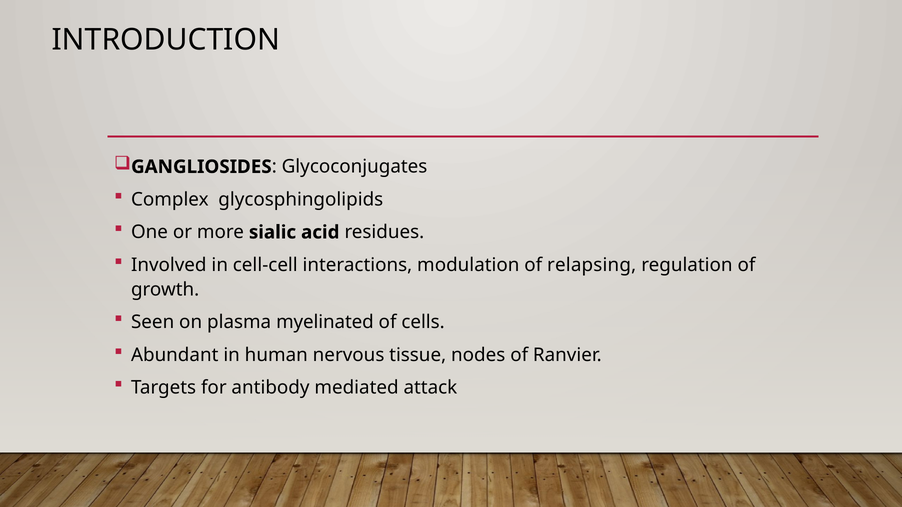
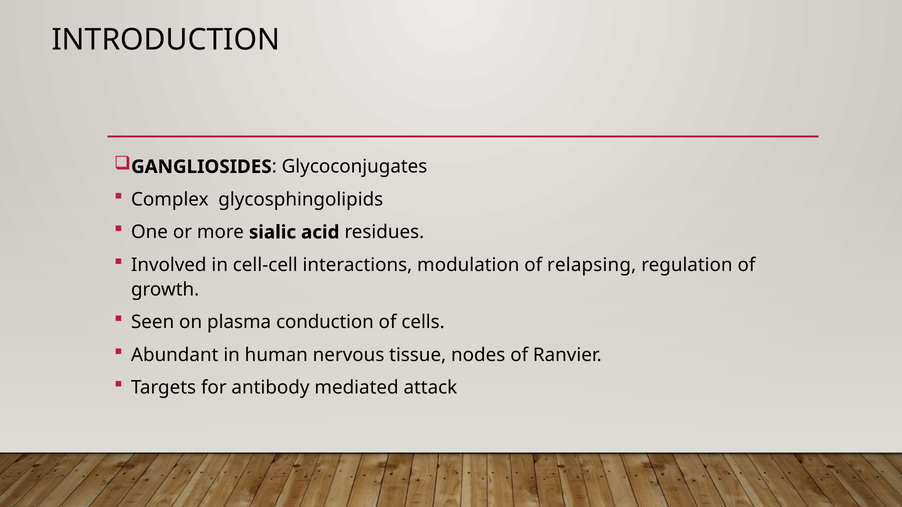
myelinated: myelinated -> conduction (325, 322)
